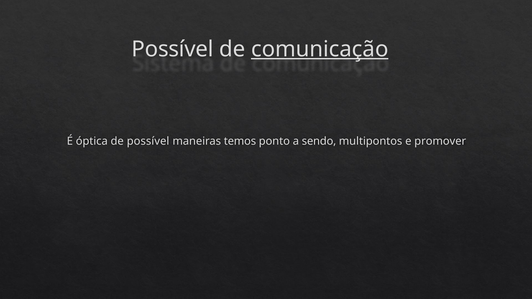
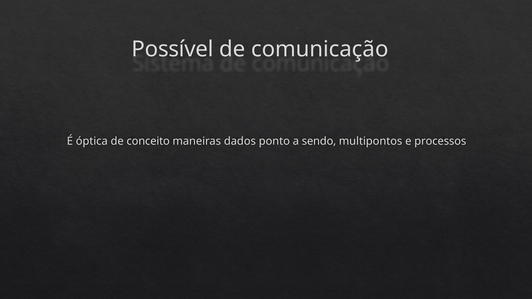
comunicação underline: present -> none (320, 49)
de possível: possível -> conceito (148, 141)
temos: temos -> dados (240, 141)
promover: promover -> processos (440, 141)
